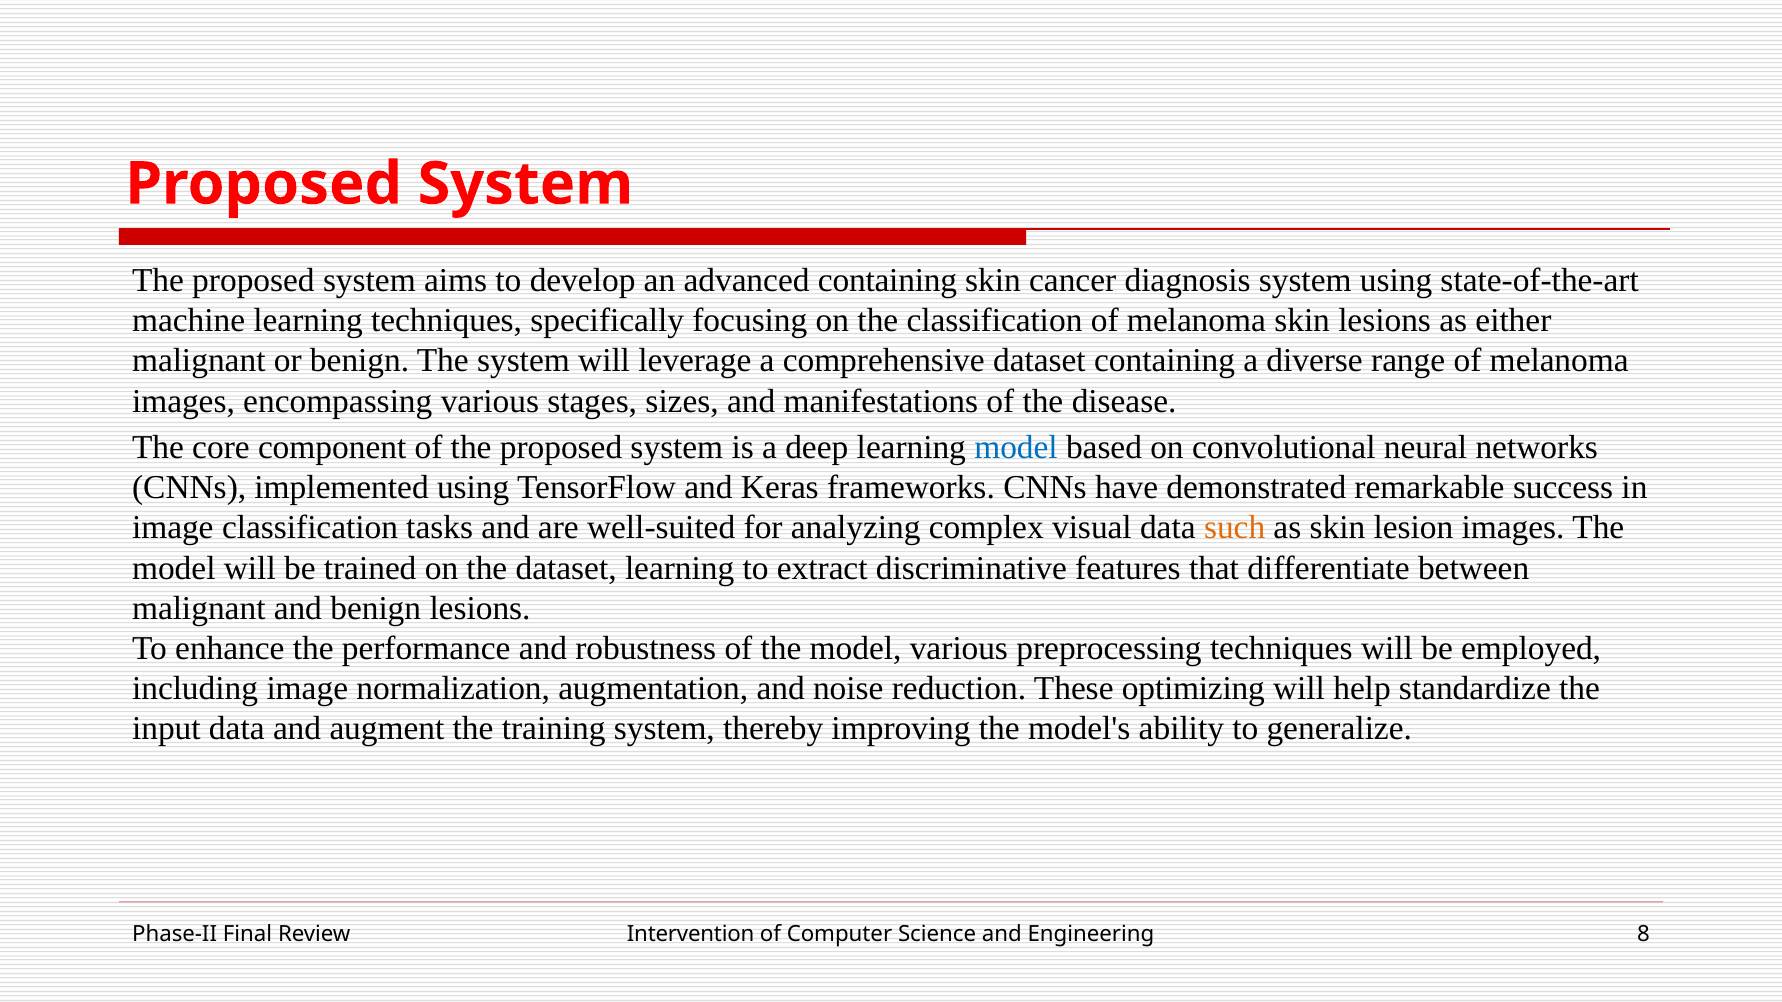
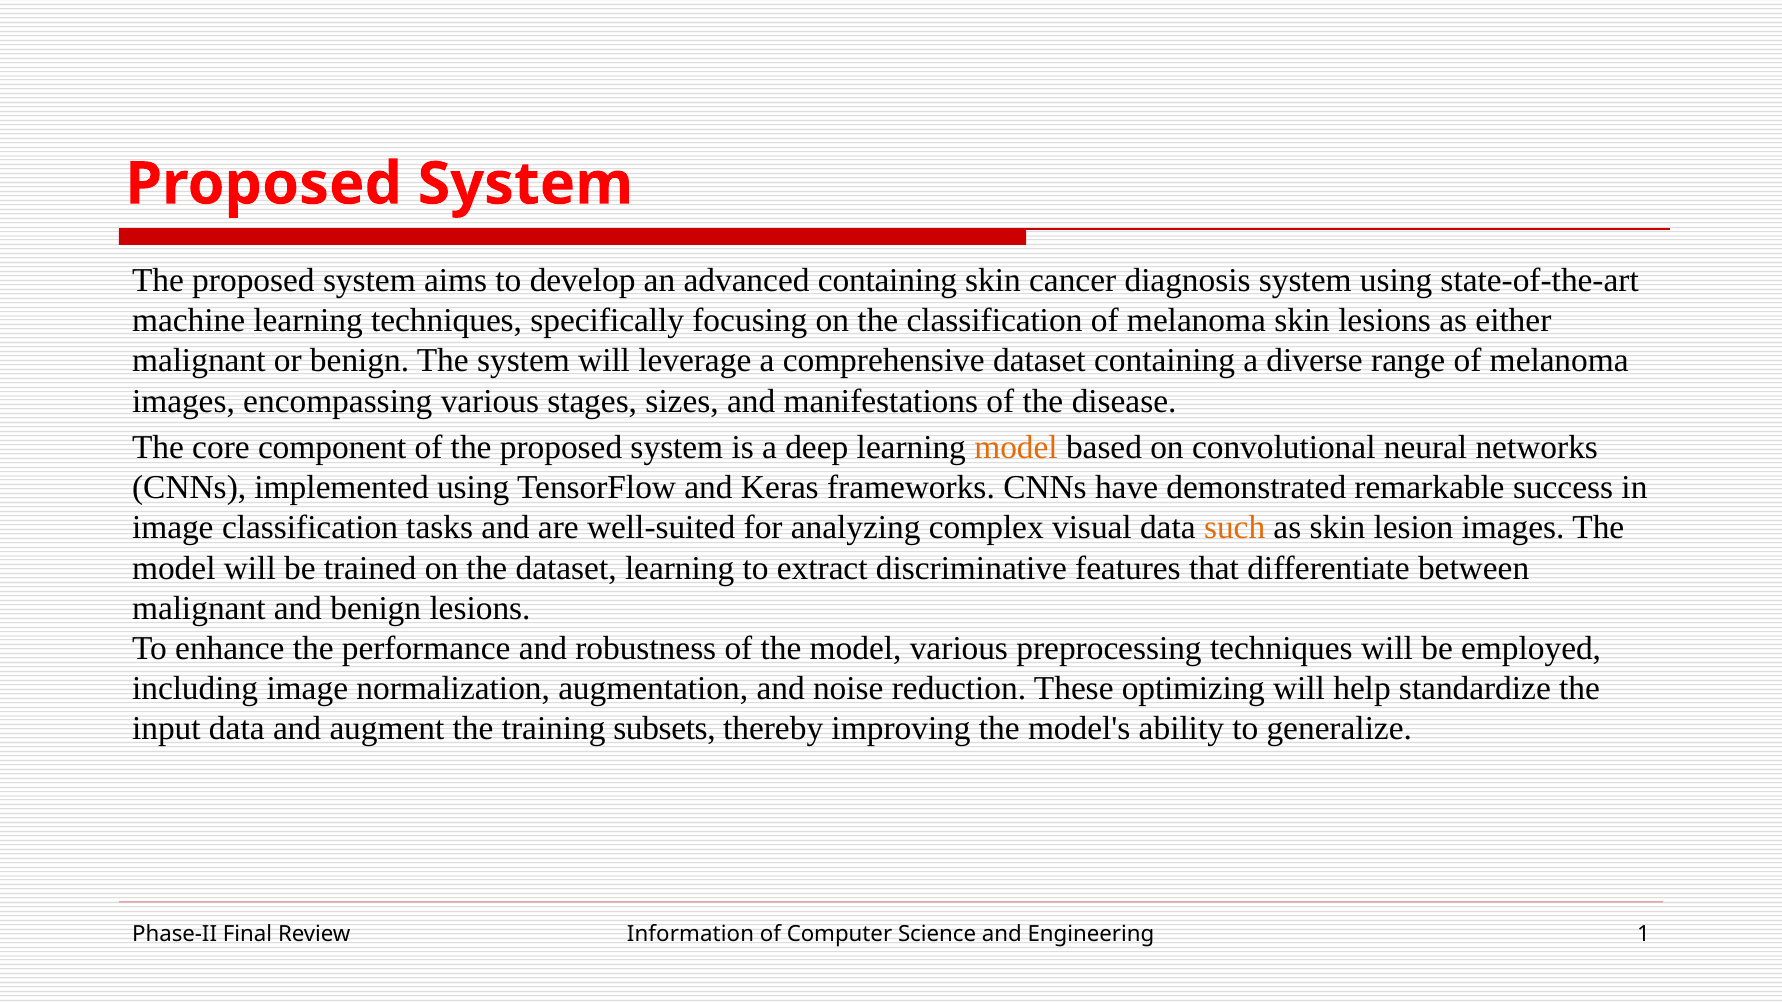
model colour: blue -> orange (1016, 448)
training system: system -> subsets (665, 729)
Intervention: Intervention -> Information (690, 934)
8: 8 -> 1 (1644, 934)
